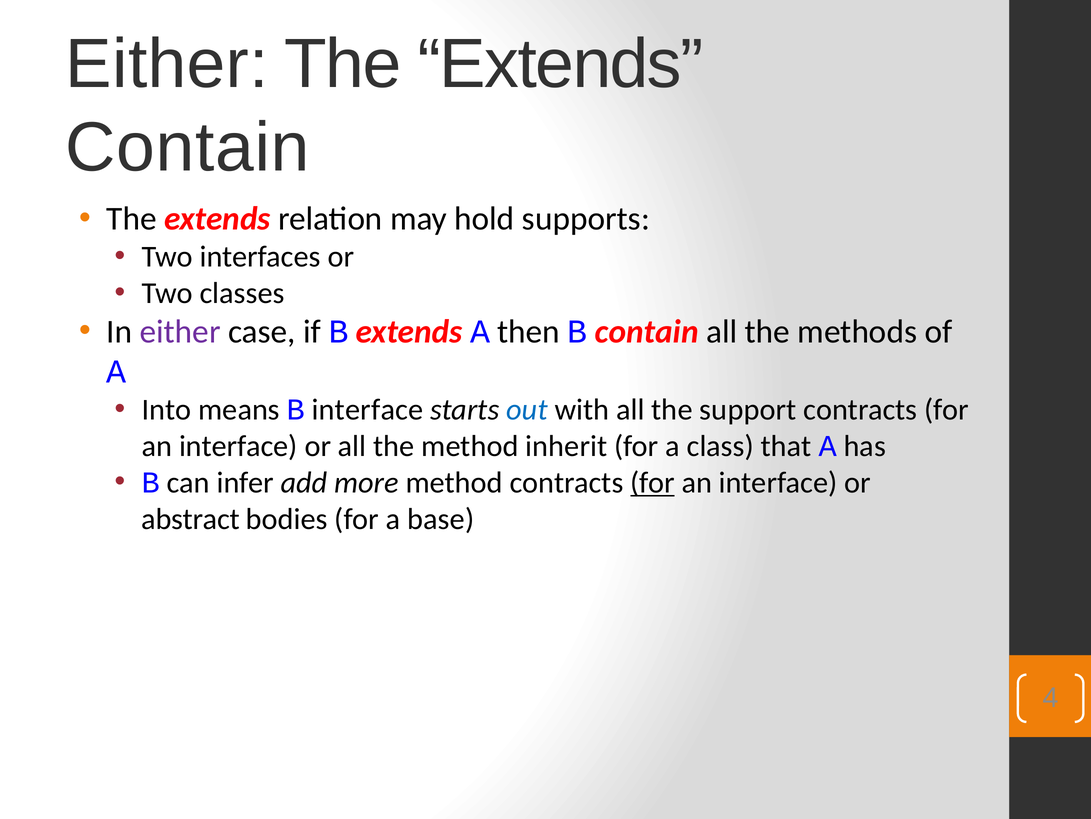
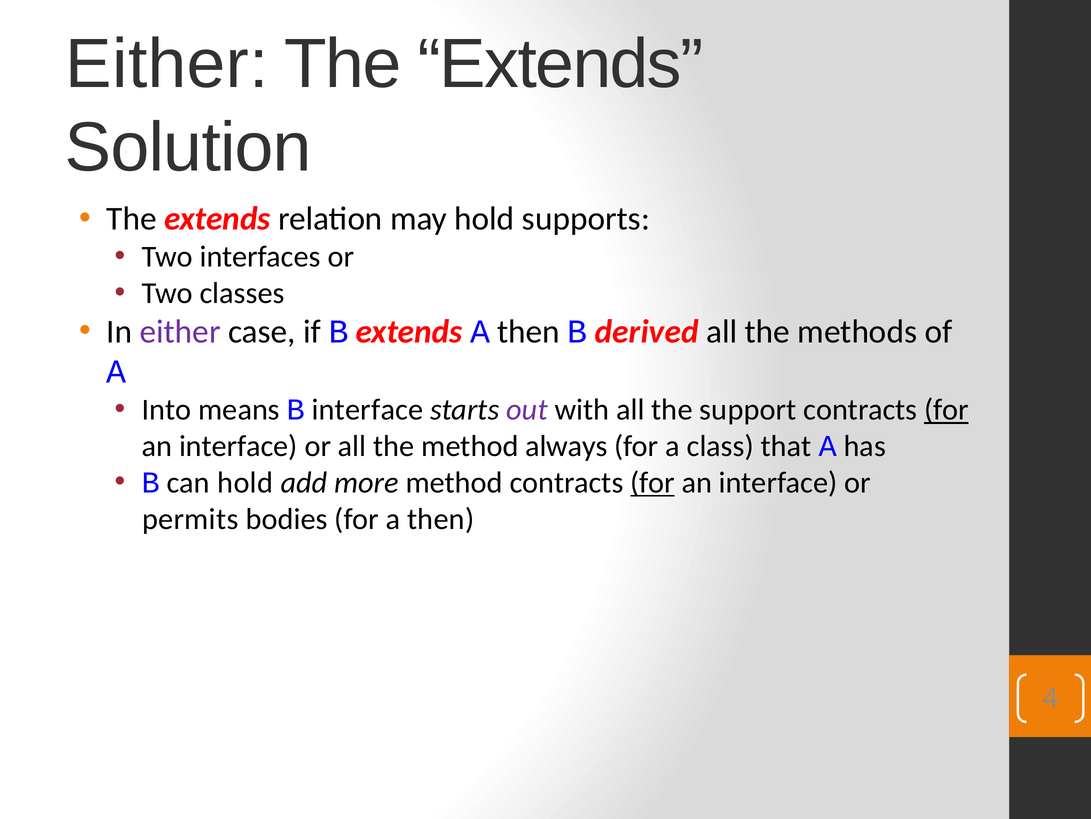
Contain: Contain -> Solution (188, 148)
B contain: contain -> derived (647, 331)
out colour: blue -> purple (527, 409)
for underline: none -> present (946, 409)
inherit: inherit -> always (566, 446)
can infer: infer -> hold (245, 482)
abstract: abstract -> permits (190, 519)
for a base: base -> then (441, 519)
